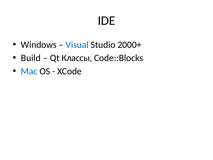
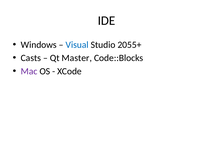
2000+: 2000+ -> 2055+ (129, 45)
Build: Build -> Casts (31, 58)
Классы: Классы -> Master (77, 58)
Mac colour: blue -> purple (29, 71)
